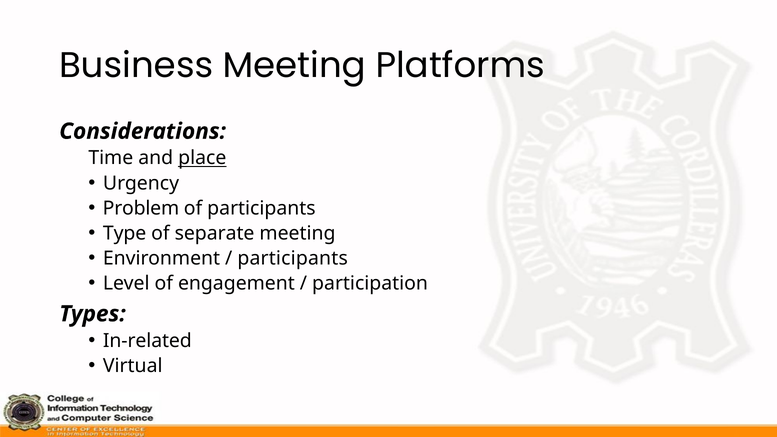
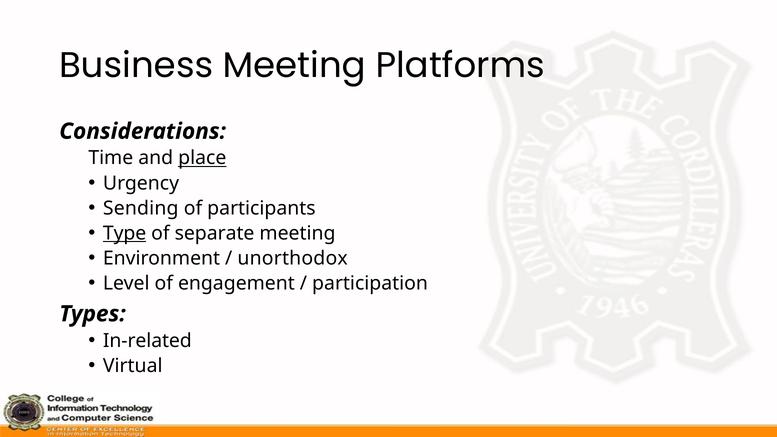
Problem: Problem -> Sending (141, 208)
Type underline: none -> present (125, 233)
participants: participants -> unorthodox (293, 258)
